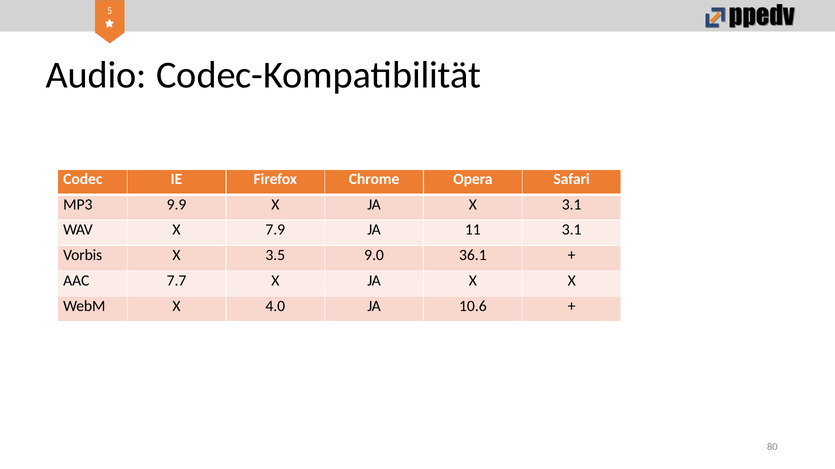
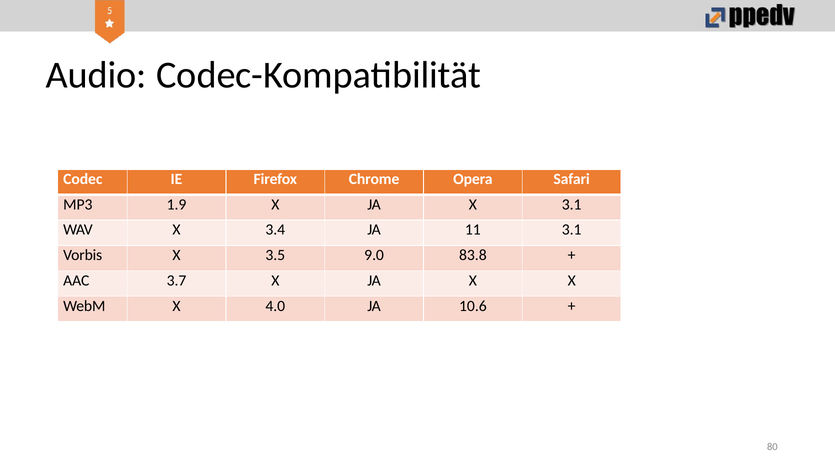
9.9: 9.9 -> 1.9 (177, 205)
7.9: 7.9 -> 3.4 (275, 230)
36.1: 36.1 -> 83.8 (473, 256)
7.7: 7.7 -> 3.7 (177, 281)
